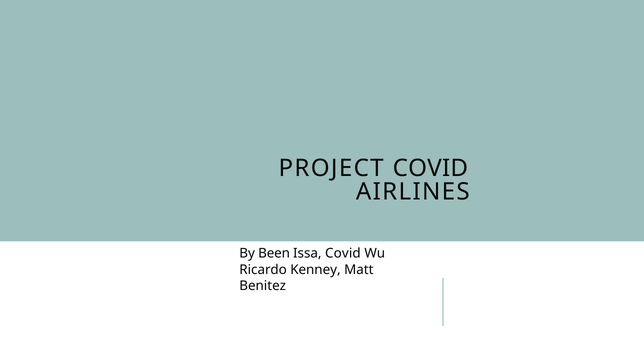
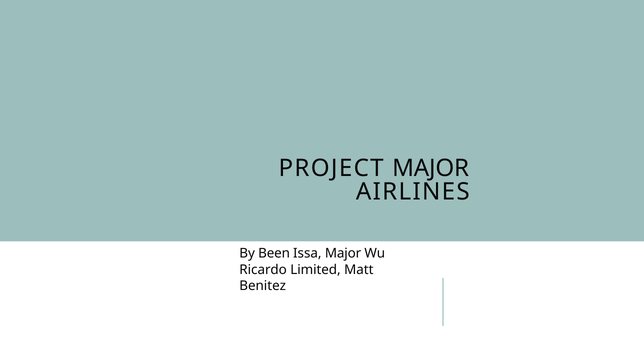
PROJECT COVID: COVID -> MAJOR (431, 168)
Issa Covid: Covid -> Major (343, 254)
Kenney: Kenney -> Limited (315, 270)
